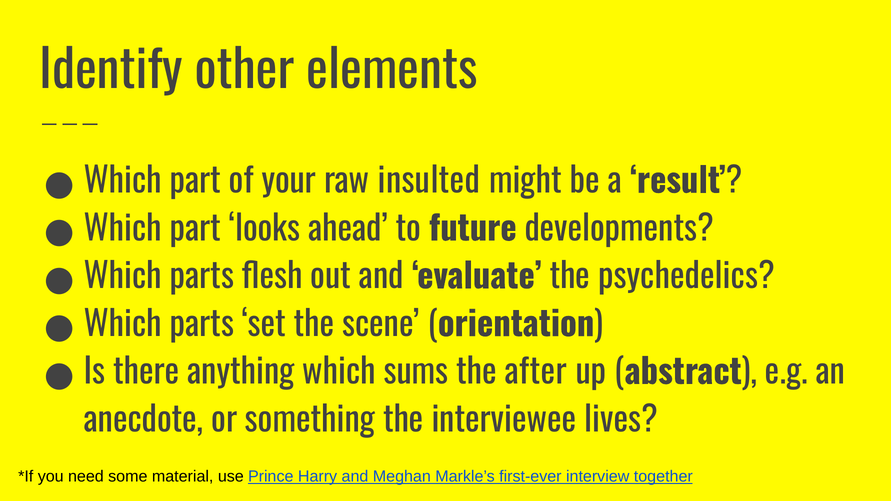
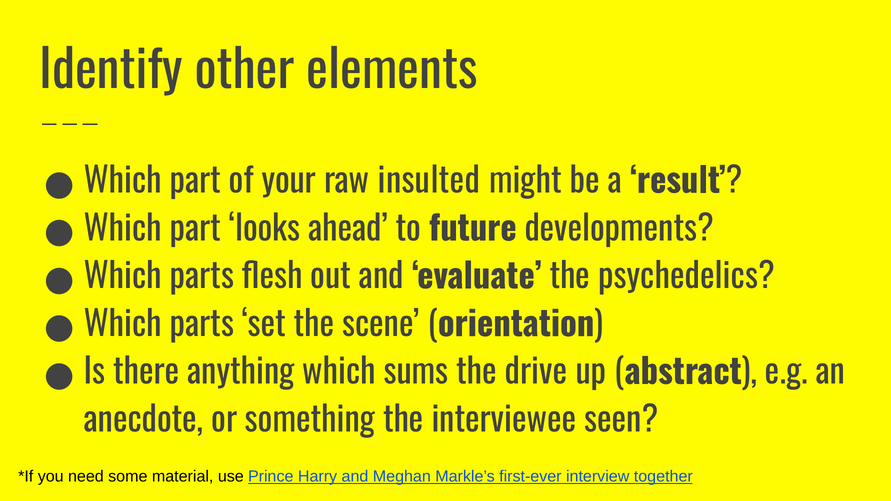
after: after -> drive (536, 373)
lives: lives -> seen (621, 421)
